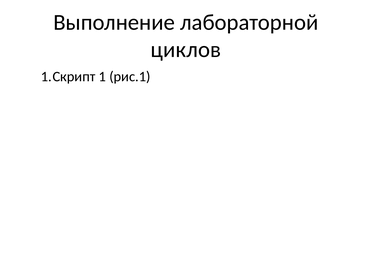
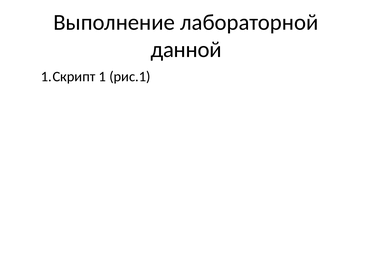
циклов: циклов -> данной (186, 50)
